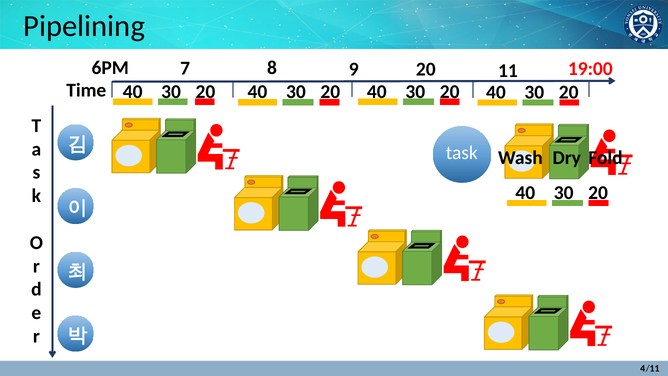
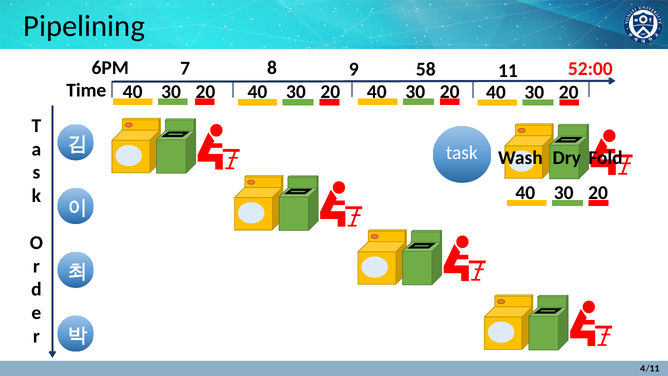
9 20: 20 -> 58 (426, 69)
19:00: 19:00 -> 52:00 (590, 69)
